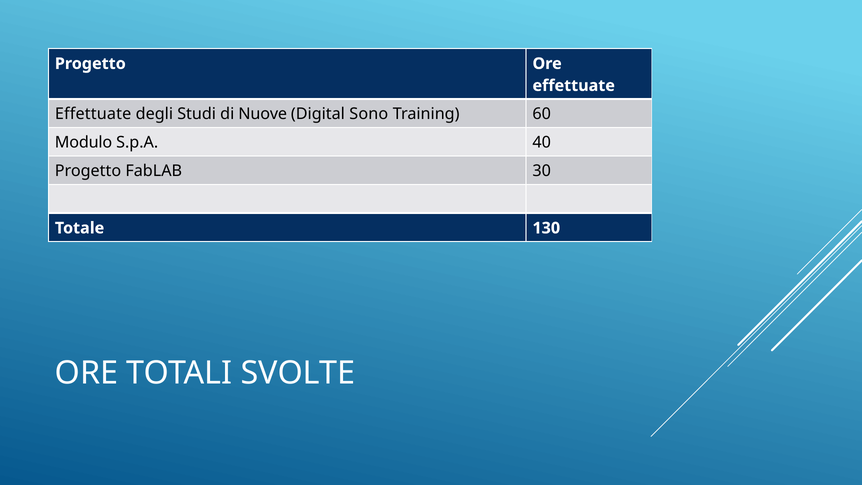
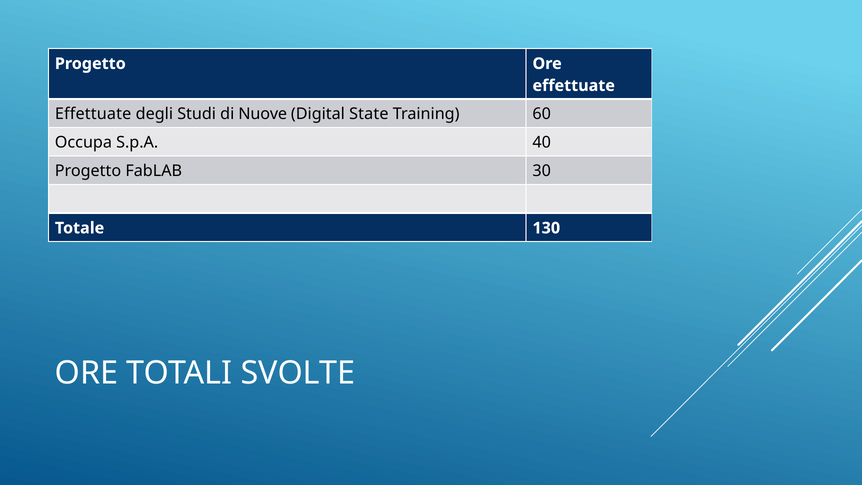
Sono: Sono -> State (369, 114)
Modulo: Modulo -> Occupa (83, 143)
